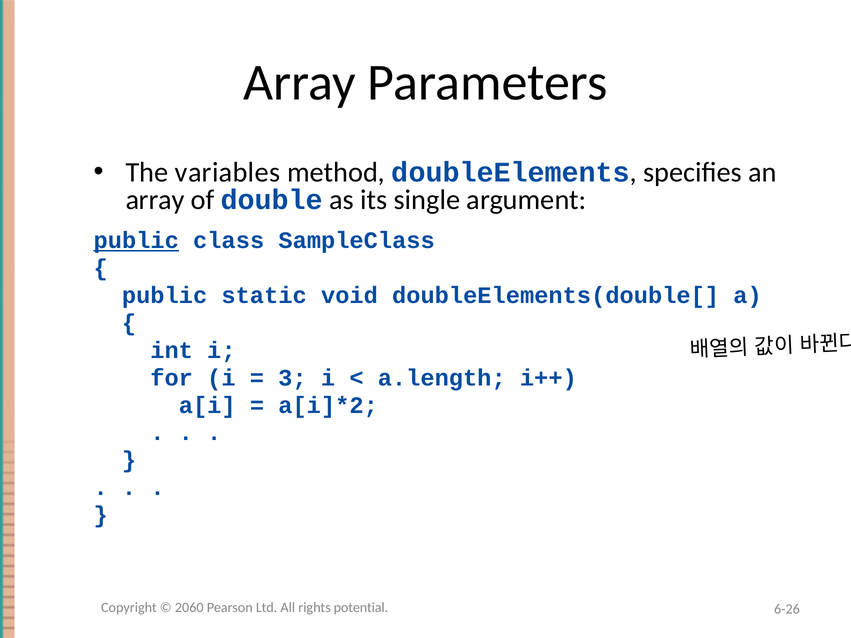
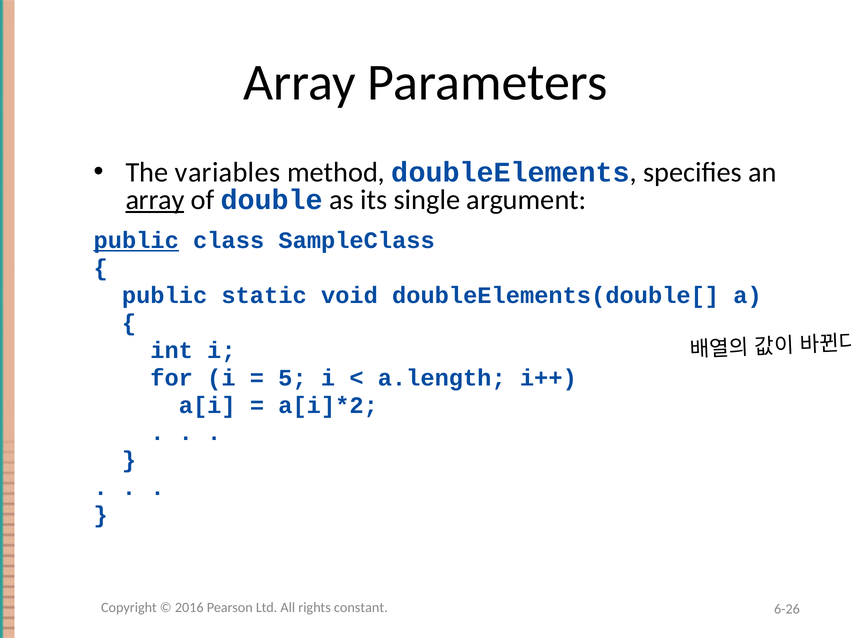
array underline: none -> present (155, 200)
3: 3 -> 5 (292, 378)
2060: 2060 -> 2016 (189, 608)
potential: potential -> constant (361, 608)
